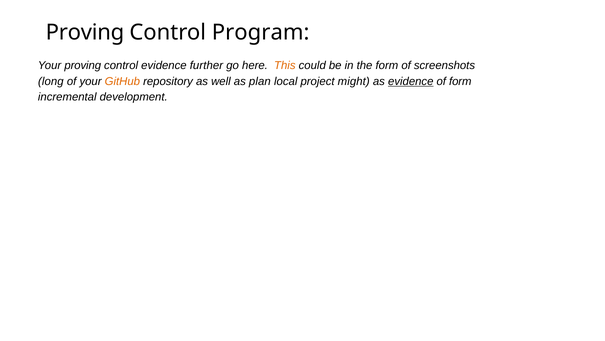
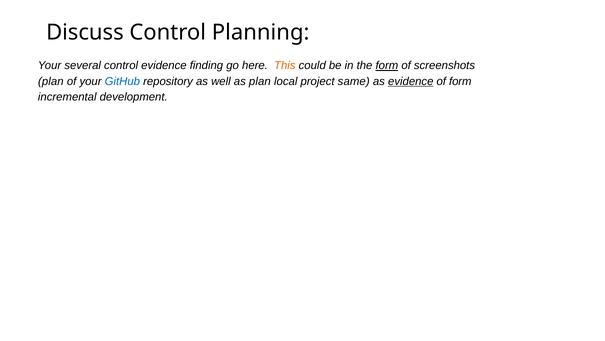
Proving: Proving -> Discuss (85, 32)
Program: Program -> Planning (261, 32)
Your proving: proving -> several (83, 65)
further: further -> finding (206, 65)
form underline: none -> present (387, 65)
long: long -> plan (51, 81)
GitHub colour: orange -> blue (122, 81)
might: might -> same (354, 81)
